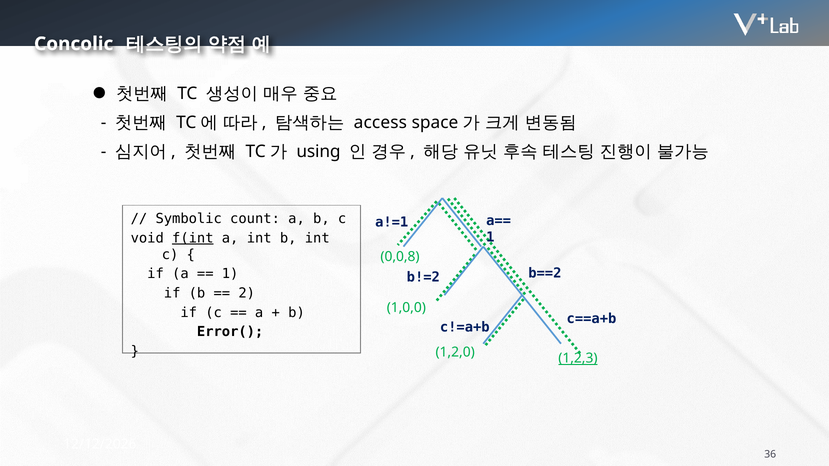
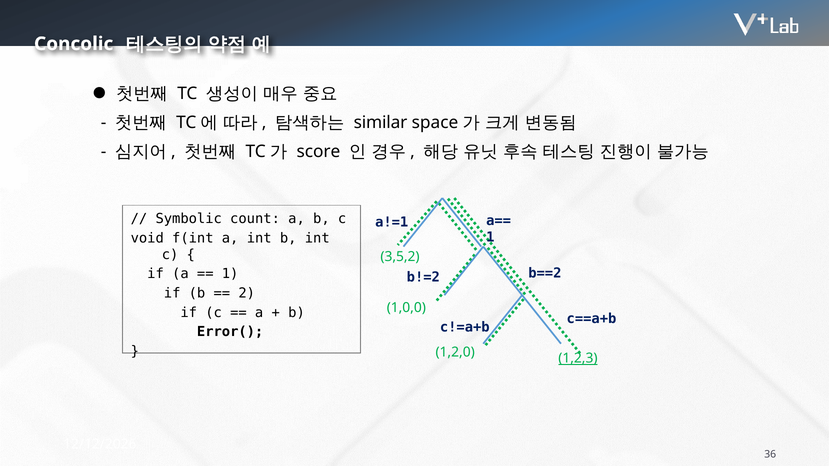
access: access -> similar (380, 123)
using: using -> score (318, 152)
f(int underline: present -> none (193, 238)
0,0,8: 0,0,8 -> 3,5,2 (400, 257)
